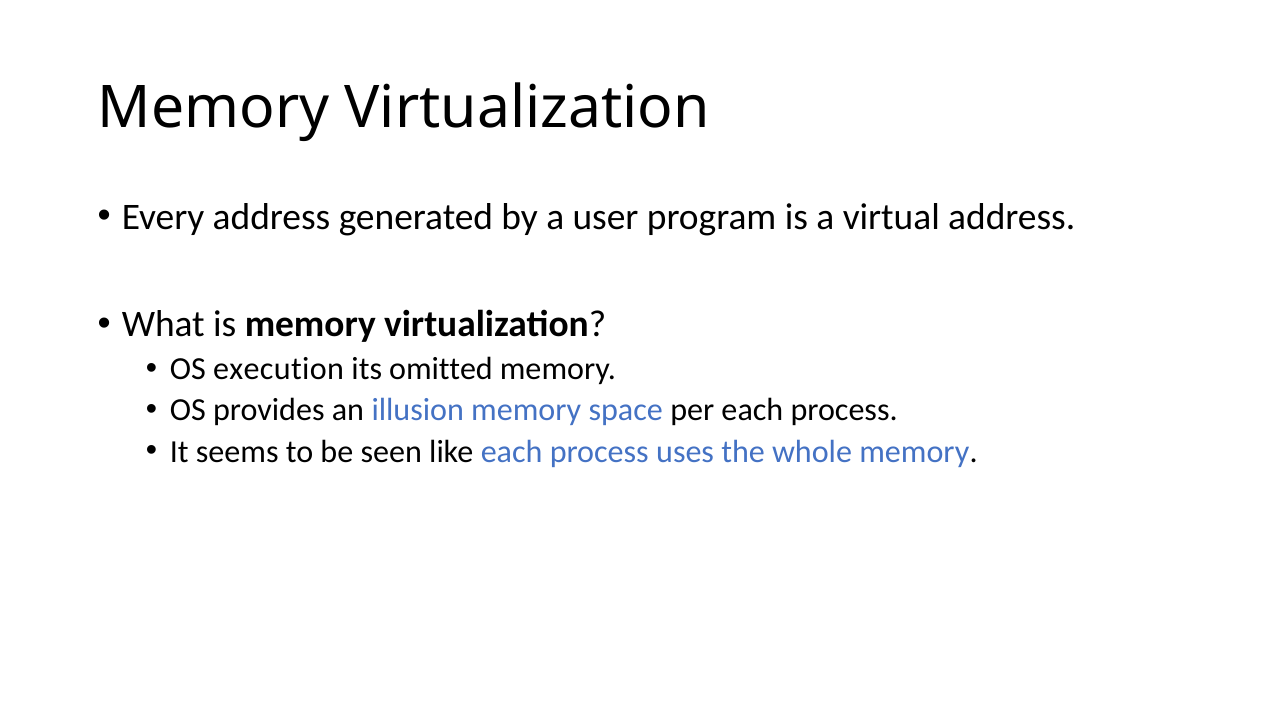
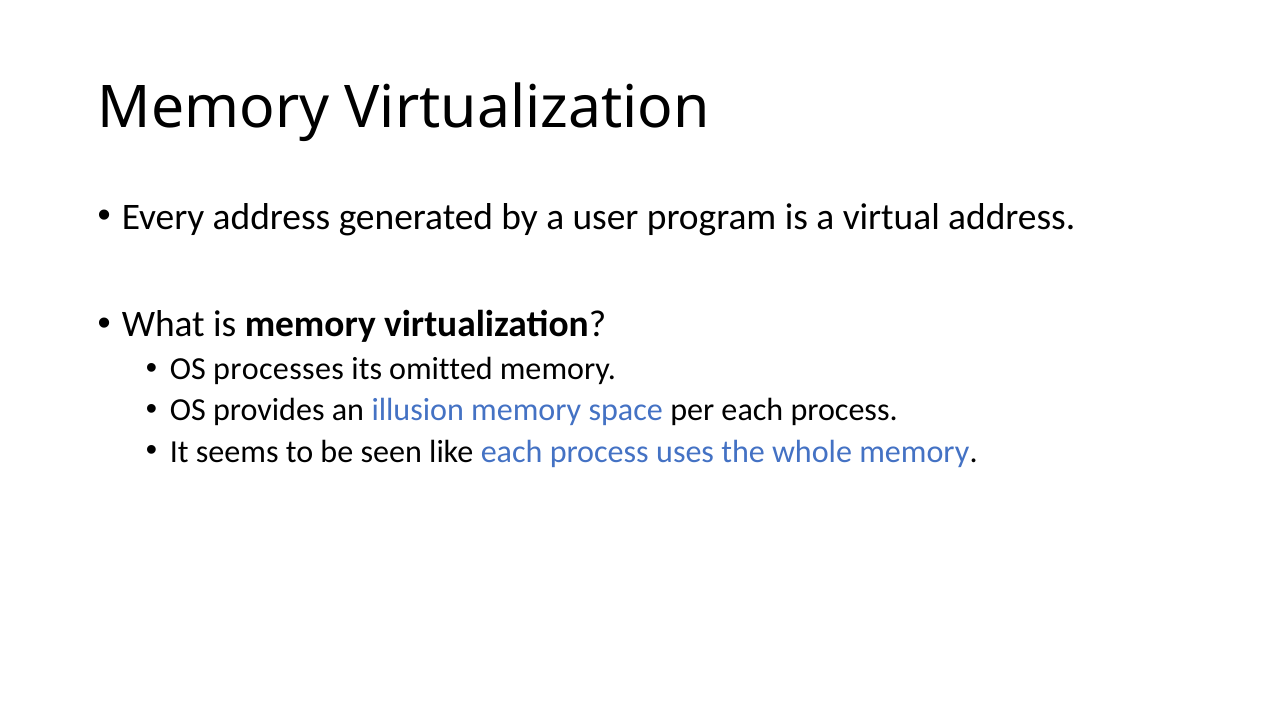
execution: execution -> processes (279, 369)
